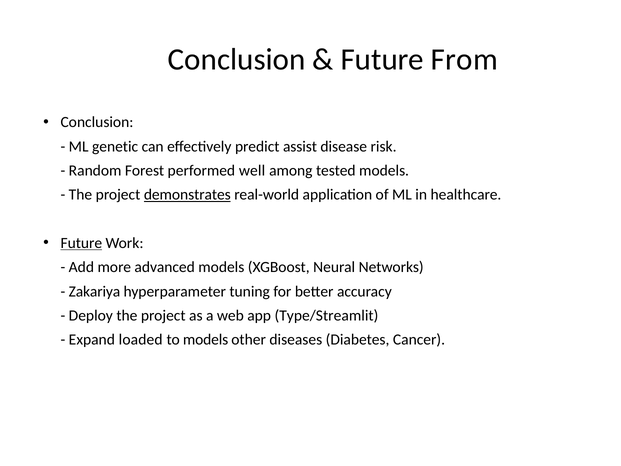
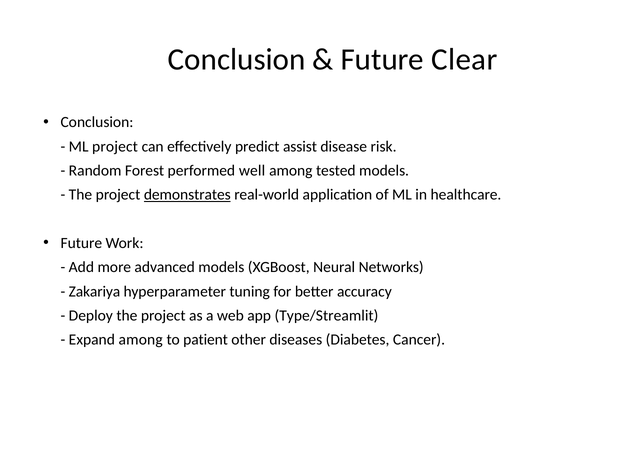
From: From -> Clear (464, 60)
ML genetic: genetic -> project (115, 146)
Future underline: present -> none (81, 243)
Expand loaded: loaded -> among (141, 340)
to models: models -> patient (206, 340)
